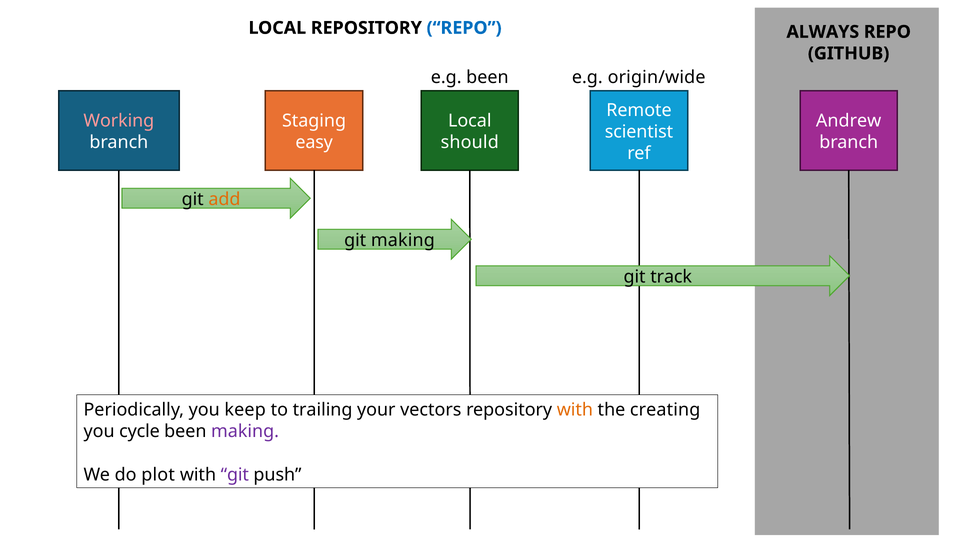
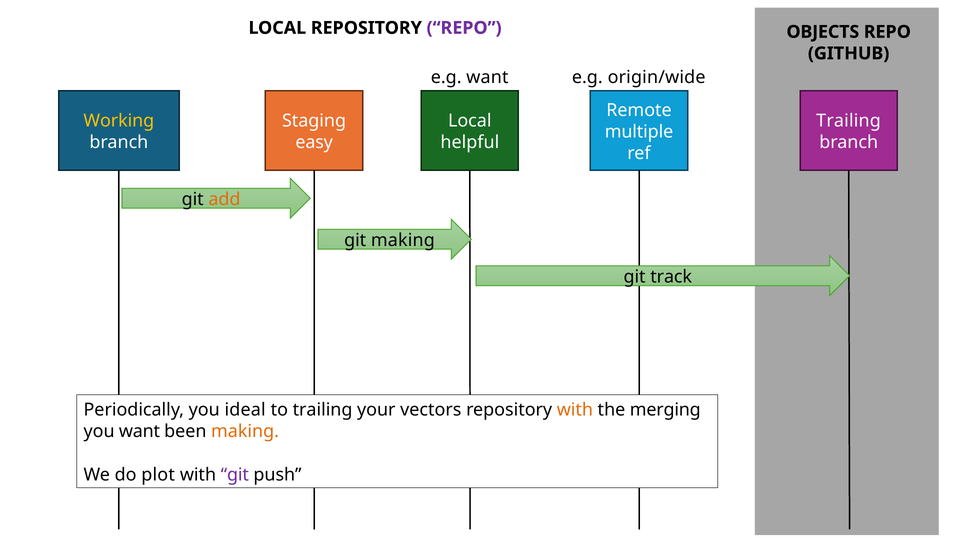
REPO colour: blue -> purple (464, 28)
ALWAYS: ALWAYS -> OBJECTS (823, 32)
e.g been: been -> want (487, 77)
Andrew: Andrew -> Trailing (849, 121)
Working colour: pink -> yellow (119, 121)
scientist: scientist -> multiple (639, 132)
should: should -> helpful (470, 142)
keep: keep -> ideal (245, 410)
creating: creating -> merging (665, 410)
you cycle: cycle -> want (139, 431)
making colour: purple -> orange (245, 431)
